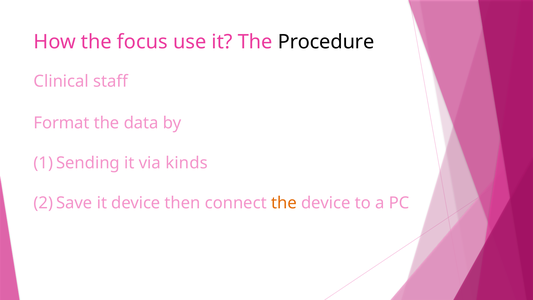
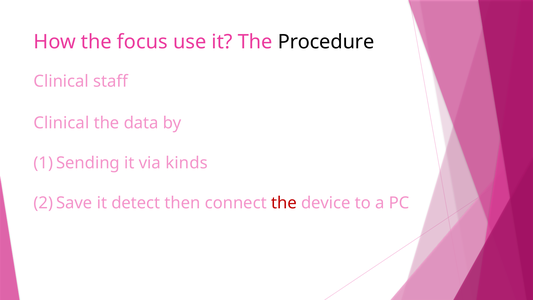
Format: Format -> Clinical (61, 123)
it device: device -> detect (136, 203)
the colour: orange -> red (284, 203)
